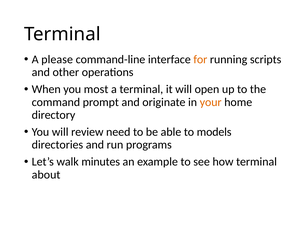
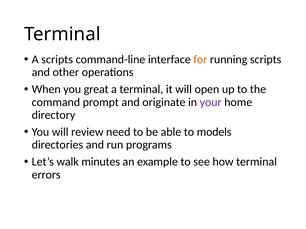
A please: please -> scripts (57, 60)
most: most -> great (96, 90)
your colour: orange -> purple (211, 102)
about: about -> errors (46, 175)
